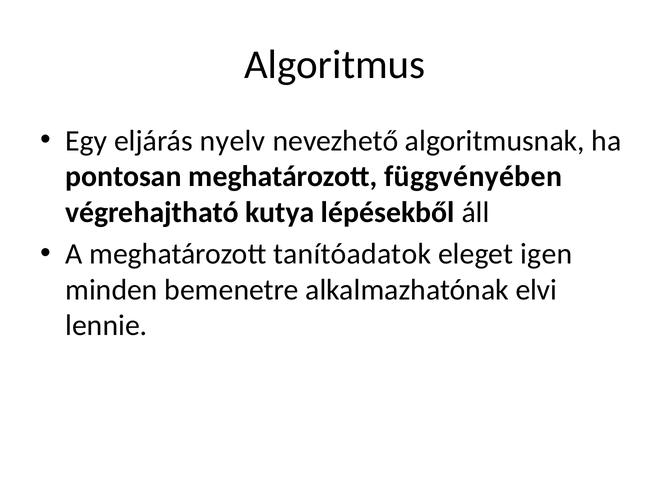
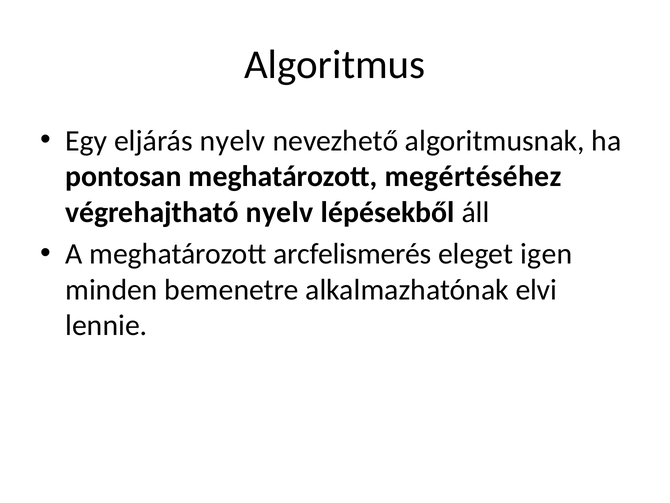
függvényében: függvényében -> megértéséhez (473, 176)
végrehajtható kutya: kutya -> nyelv (280, 212)
tanítóadatok: tanítóadatok -> arcfelismerés (352, 254)
